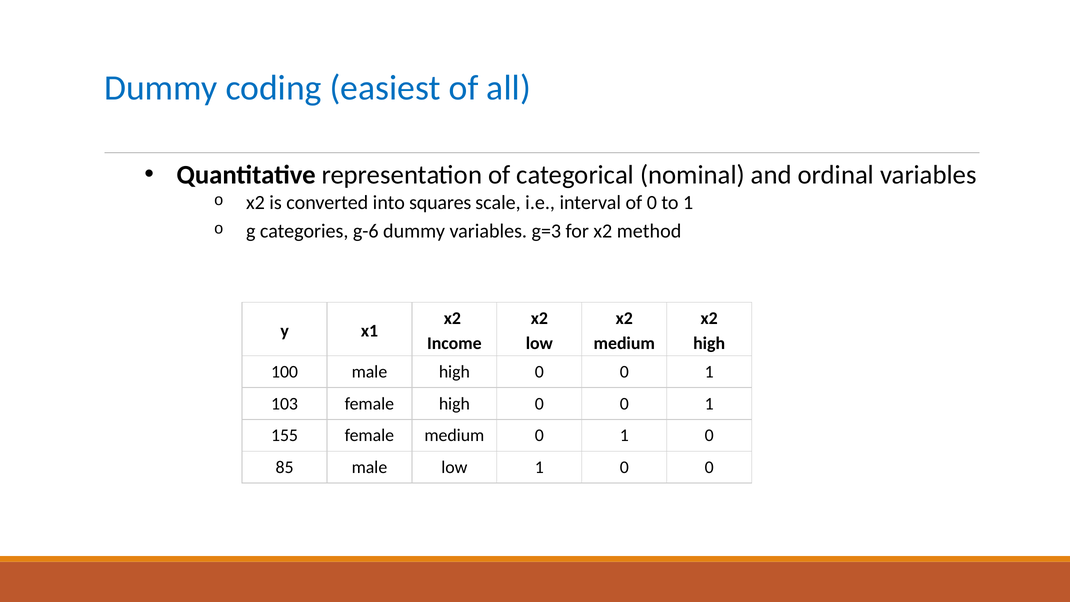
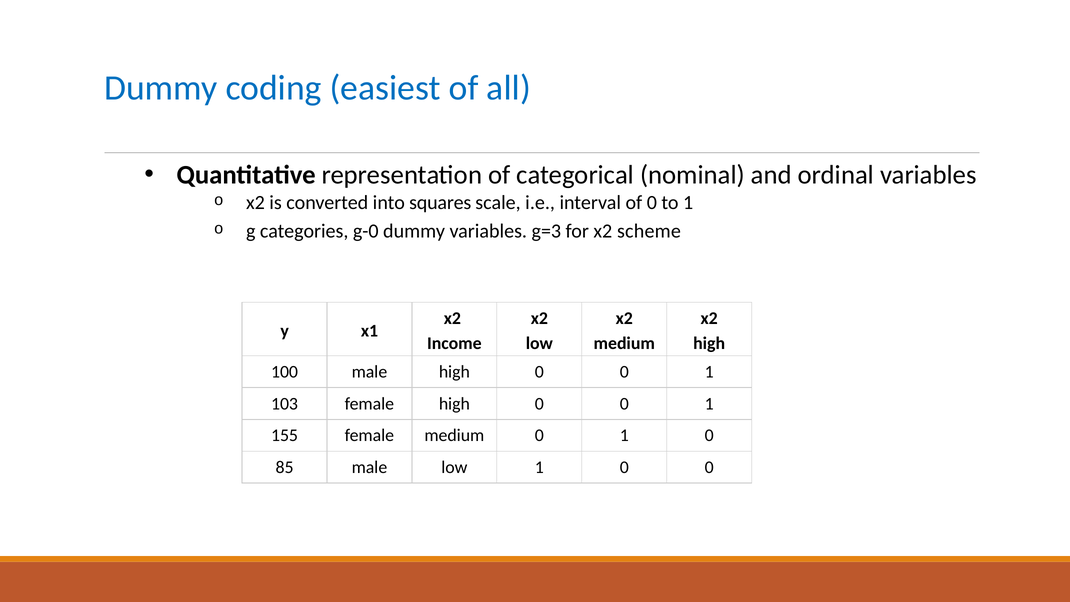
g-6: g-6 -> g-0 (366, 231)
method: method -> scheme (649, 231)
